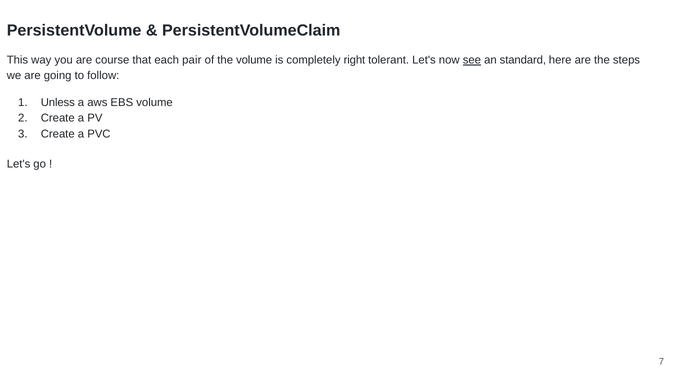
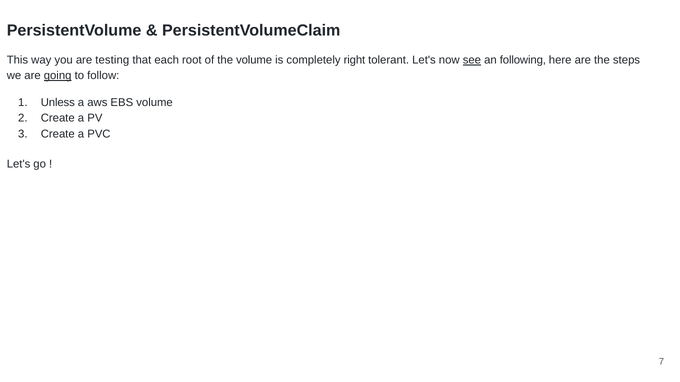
course: course -> testing (112, 60)
pair: pair -> root (192, 60)
standard: standard -> following (523, 60)
going underline: none -> present (58, 76)
